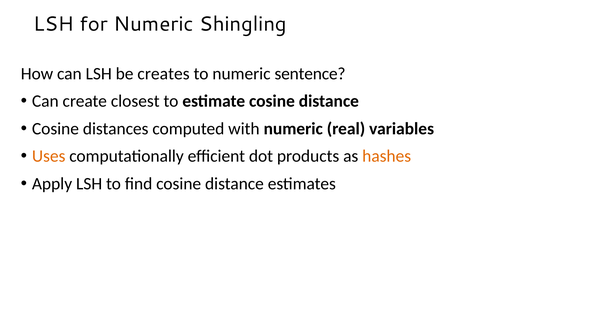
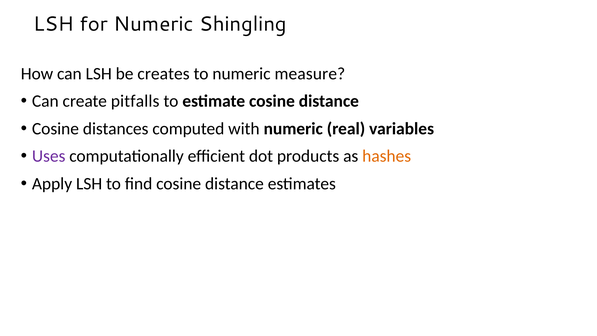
sentence: sentence -> measure (310, 74)
closest: closest -> pitfalls (135, 101)
Uses colour: orange -> purple (49, 156)
